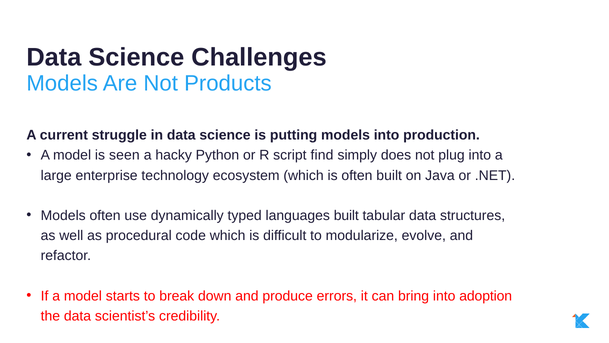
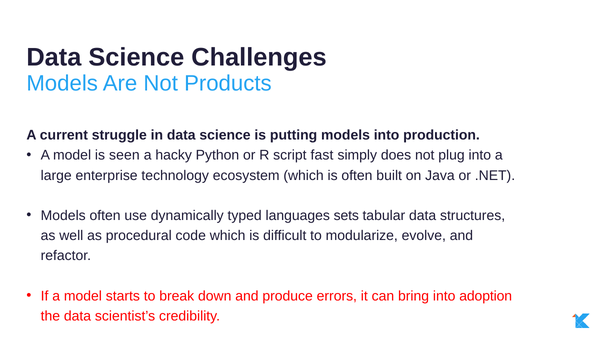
find: find -> fast (322, 155)
languages built: built -> sets (346, 215)
